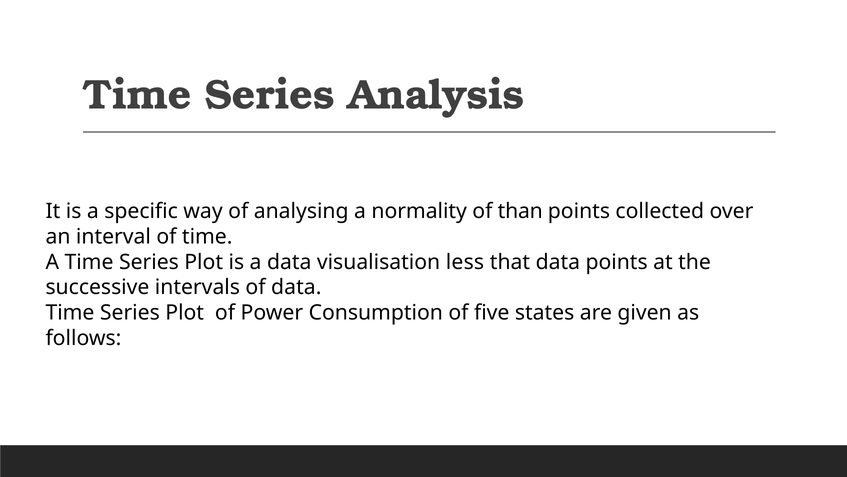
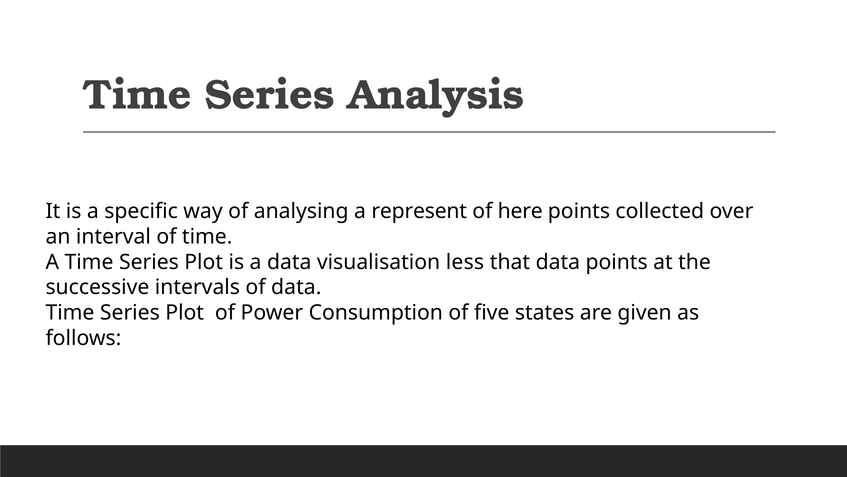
normality: normality -> represent (419, 211)
than: than -> here (520, 211)
